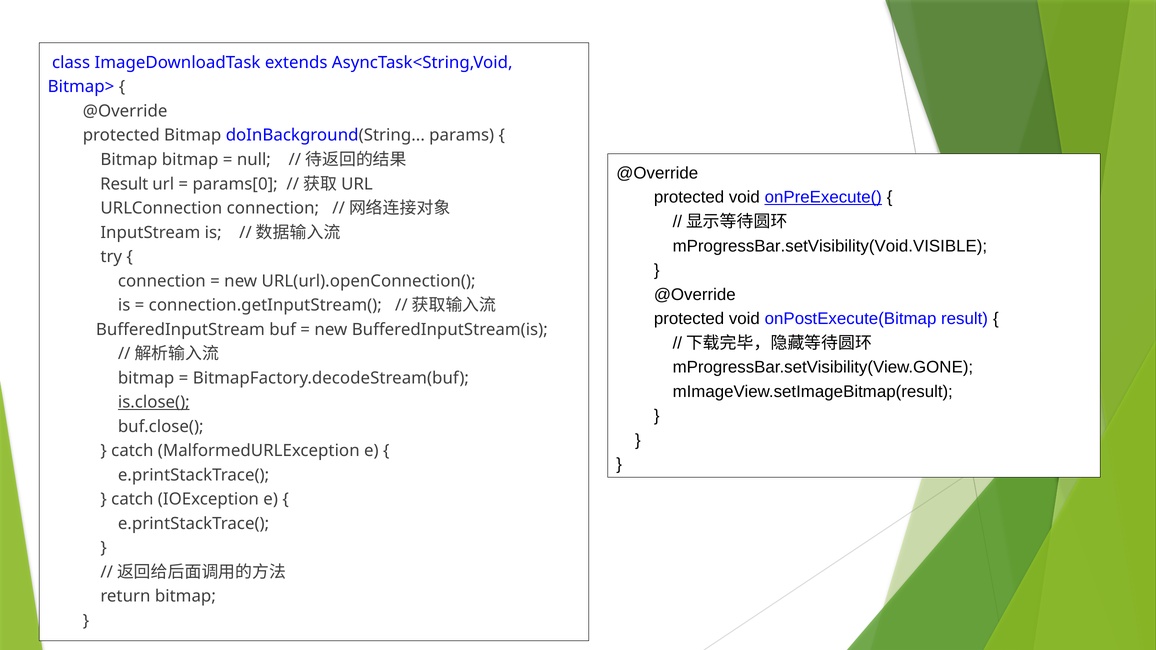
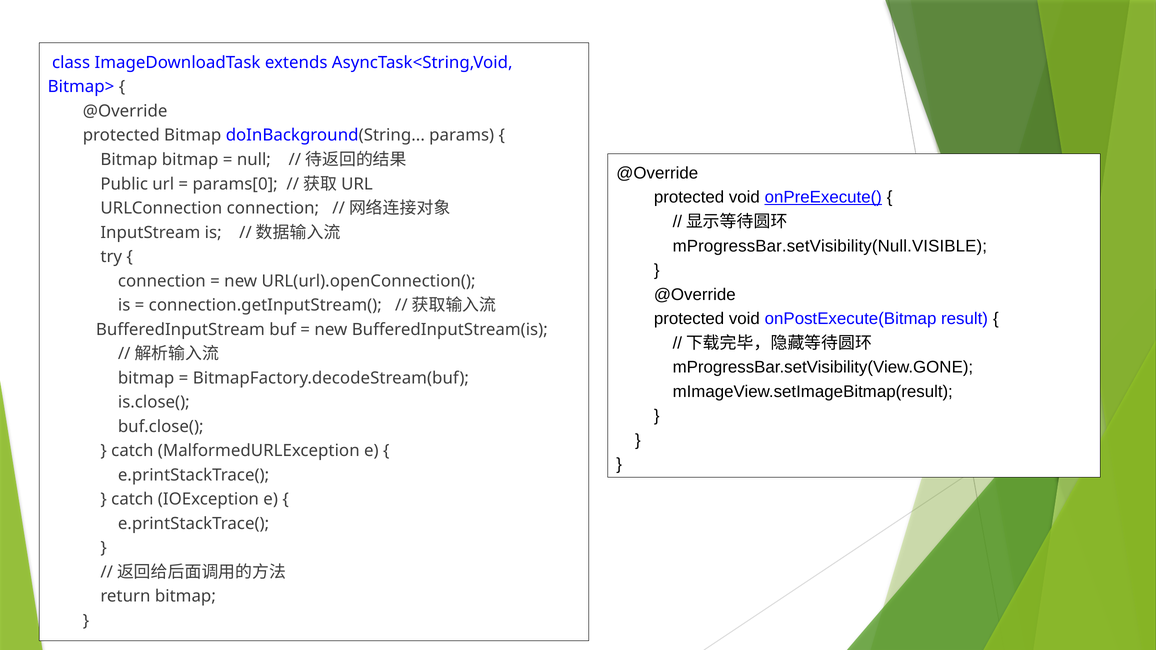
Result: Result -> Public (124, 184)
mProgressBar.setVisibility(Void.VISIBLE: mProgressBar.setVisibility(Void.VISIBLE -> mProgressBar.setVisibility(Null.VISIBLE (830, 246)
is.close( underline: present -> none (154, 402)
